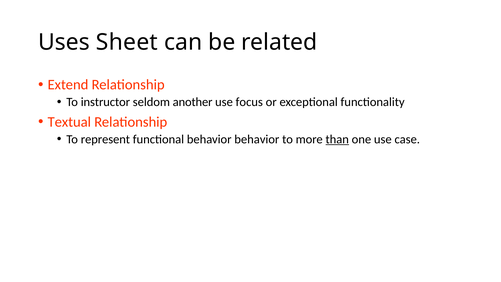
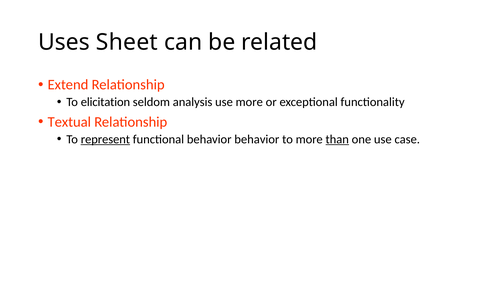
instructor: instructor -> elicitation (105, 102)
another: another -> analysis (193, 102)
use focus: focus -> more (249, 102)
represent underline: none -> present (105, 139)
